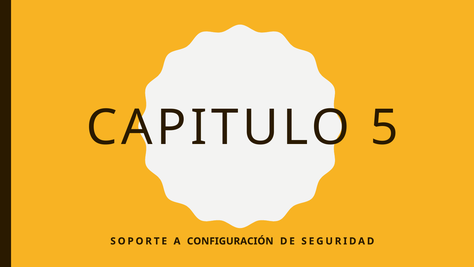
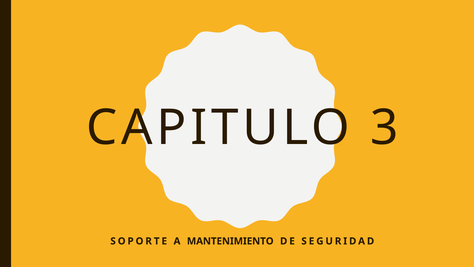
5: 5 -> 3 (384, 128)
CONFIGURACIÓN: CONFIGURACIÓN -> MANTENIMIENTO (230, 241)
